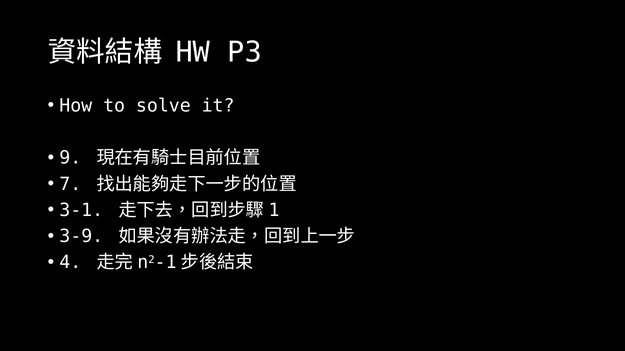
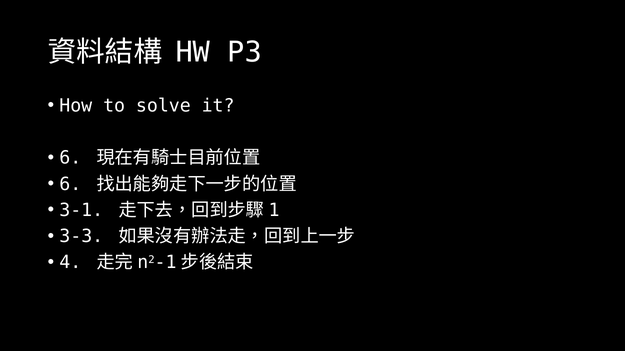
9: 9 -> 6 (70, 158)
7: 7 -> 6 (70, 184)
3-9: 3-9 -> 3-3 (81, 237)
